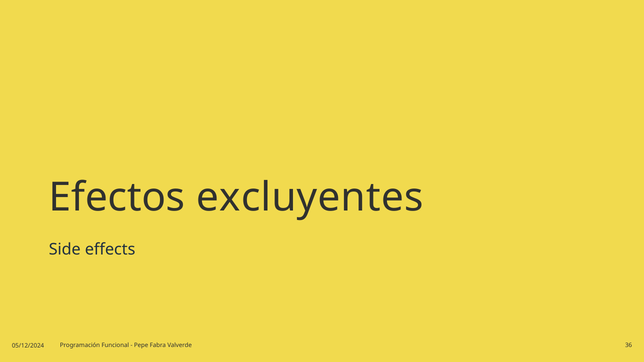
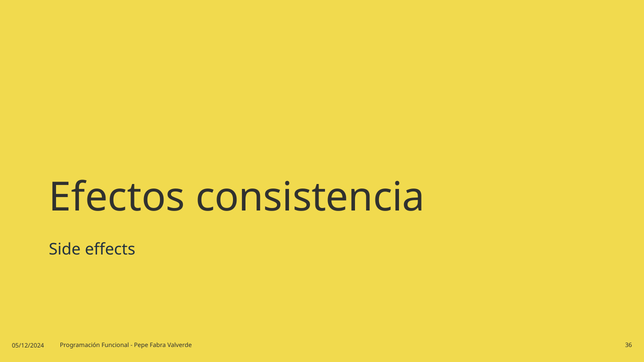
excluyentes: excluyentes -> consistencia (310, 198)
